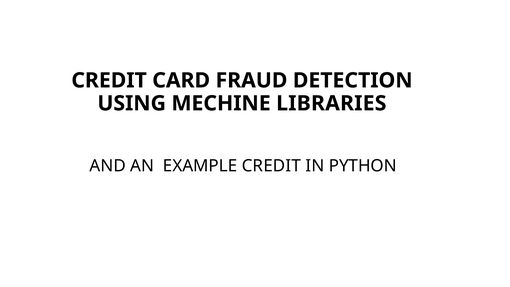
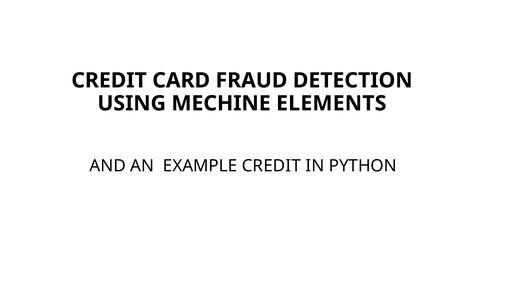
LIBRARIES: LIBRARIES -> ELEMENTS (331, 103)
